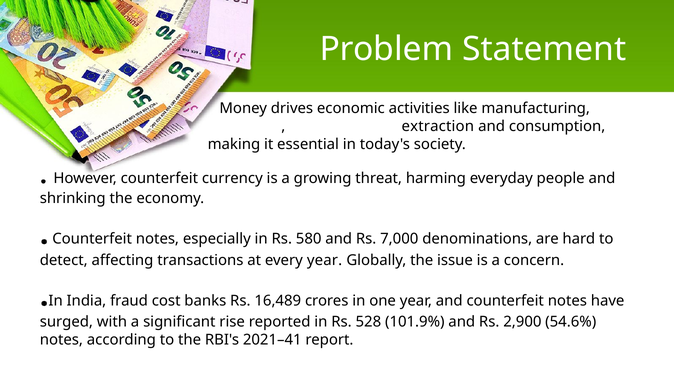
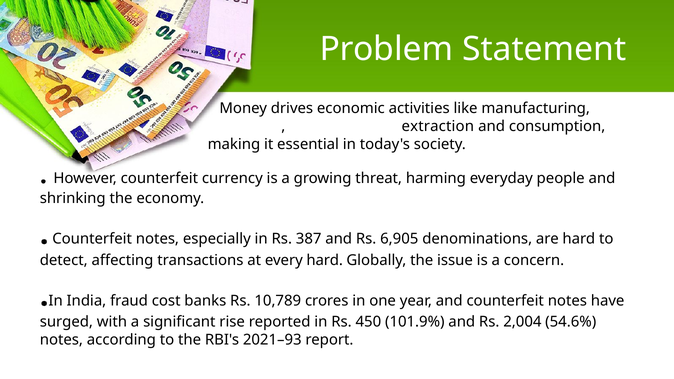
580: 580 -> 387 (309, 239)
7,000: 7,000 -> 6,905 (399, 239)
every year: year -> hard (325, 260)
16,489: 16,489 -> 10,789 (278, 301)
528: 528 -> 450 (368, 322)
2,900: 2,900 -> 2,004 (522, 322)
2021–41: 2021–41 -> 2021–93 (272, 340)
